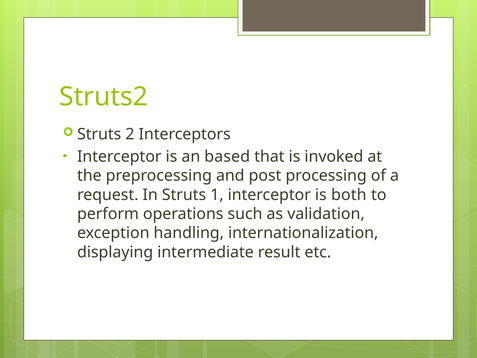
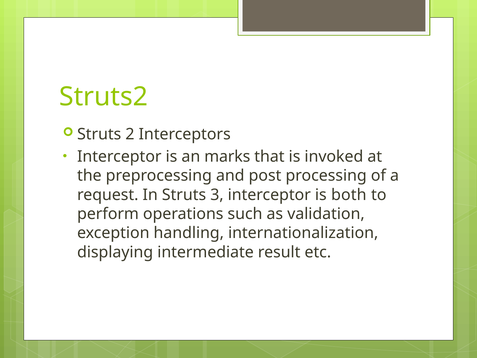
based: based -> marks (227, 157)
1: 1 -> 3 (217, 195)
